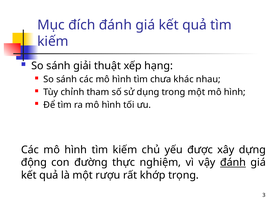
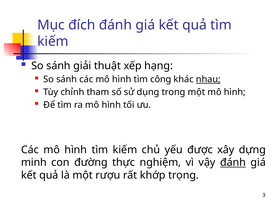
chưa: chưa -> công (161, 80)
nhau underline: none -> present (208, 80)
động: động -> minh (34, 163)
